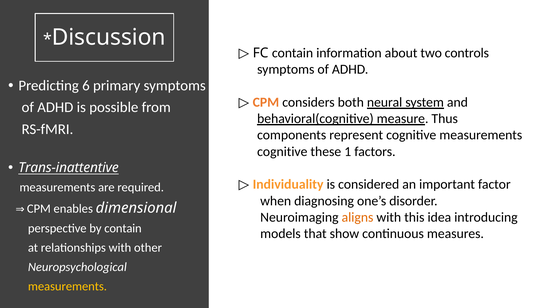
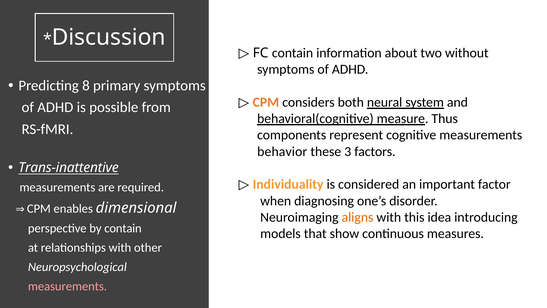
controls: controls -> without (467, 53)
6: 6 -> 8 (86, 86)
cognitive: cognitive -> behavior (282, 151)
1: 1 -> 3 (348, 151)
measurements colour: yellow -> pink (67, 286)
